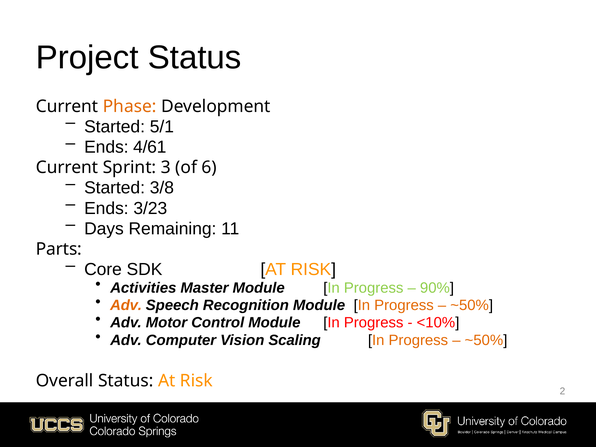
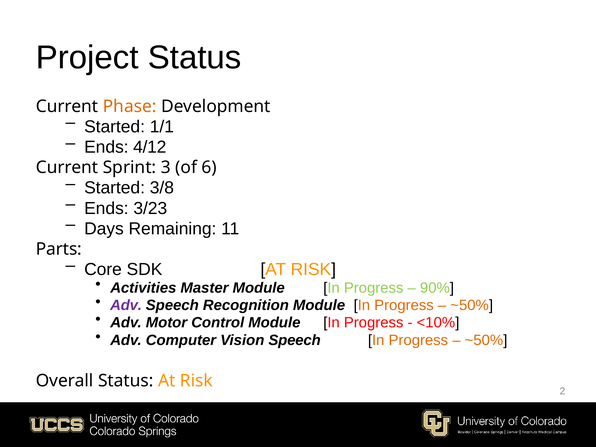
5/1: 5/1 -> 1/1 (162, 127)
4/61: 4/61 -> 4/12 (150, 147)
Adv colour: orange -> purple (126, 305)
Vision Scaling: Scaling -> Speech (295, 340)
